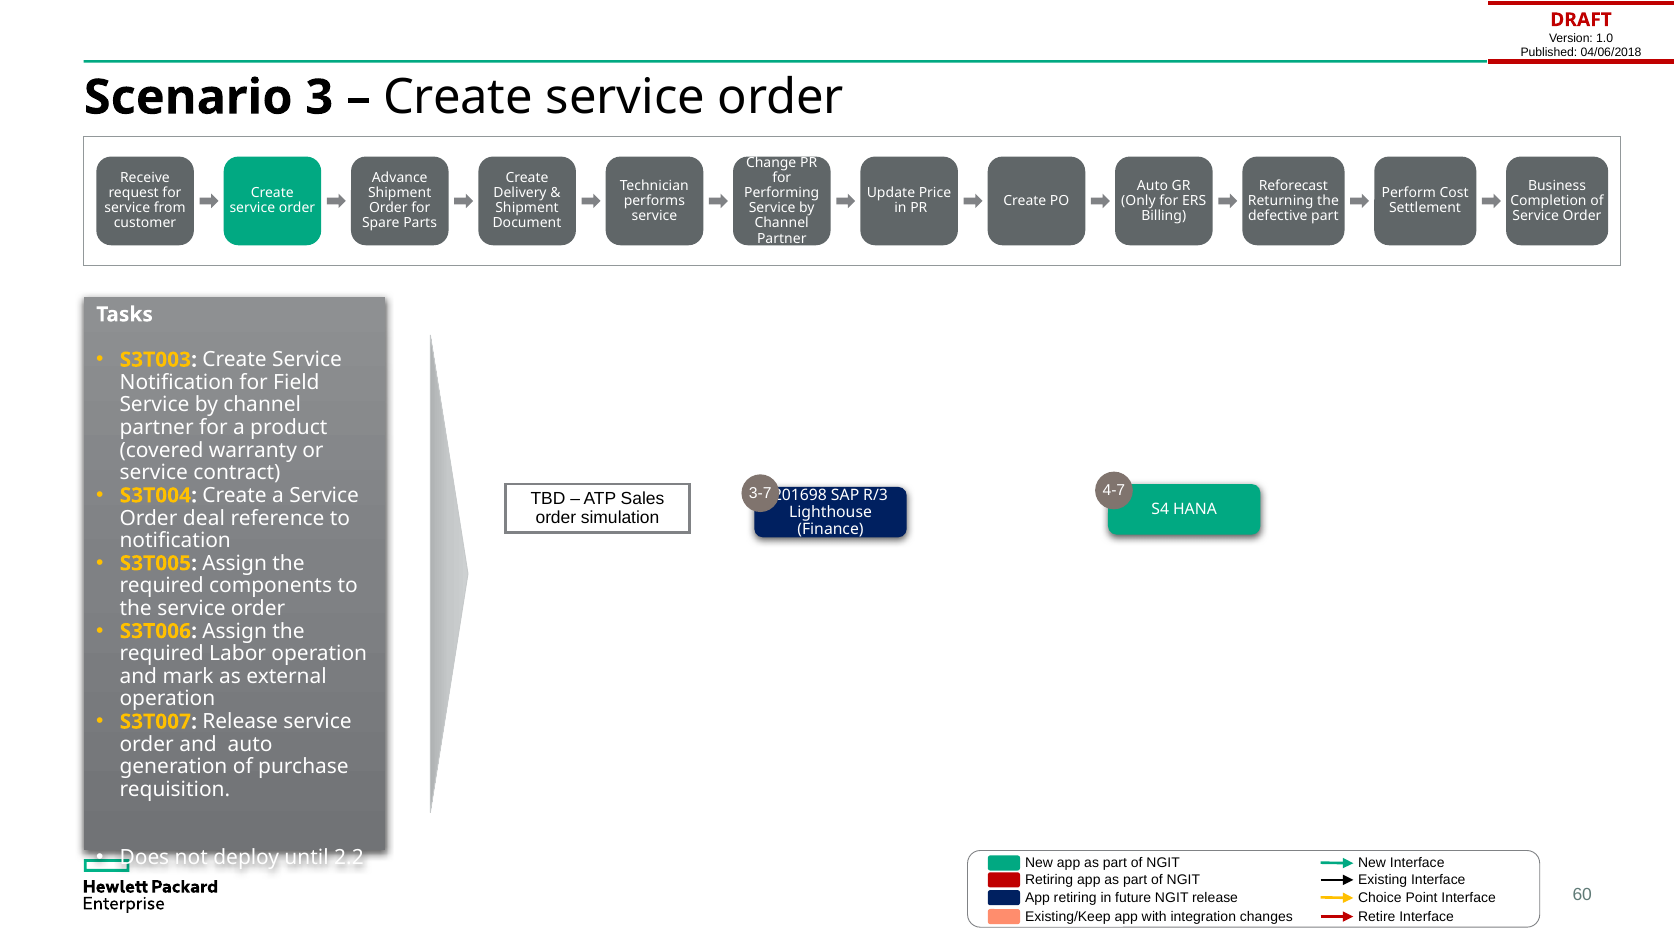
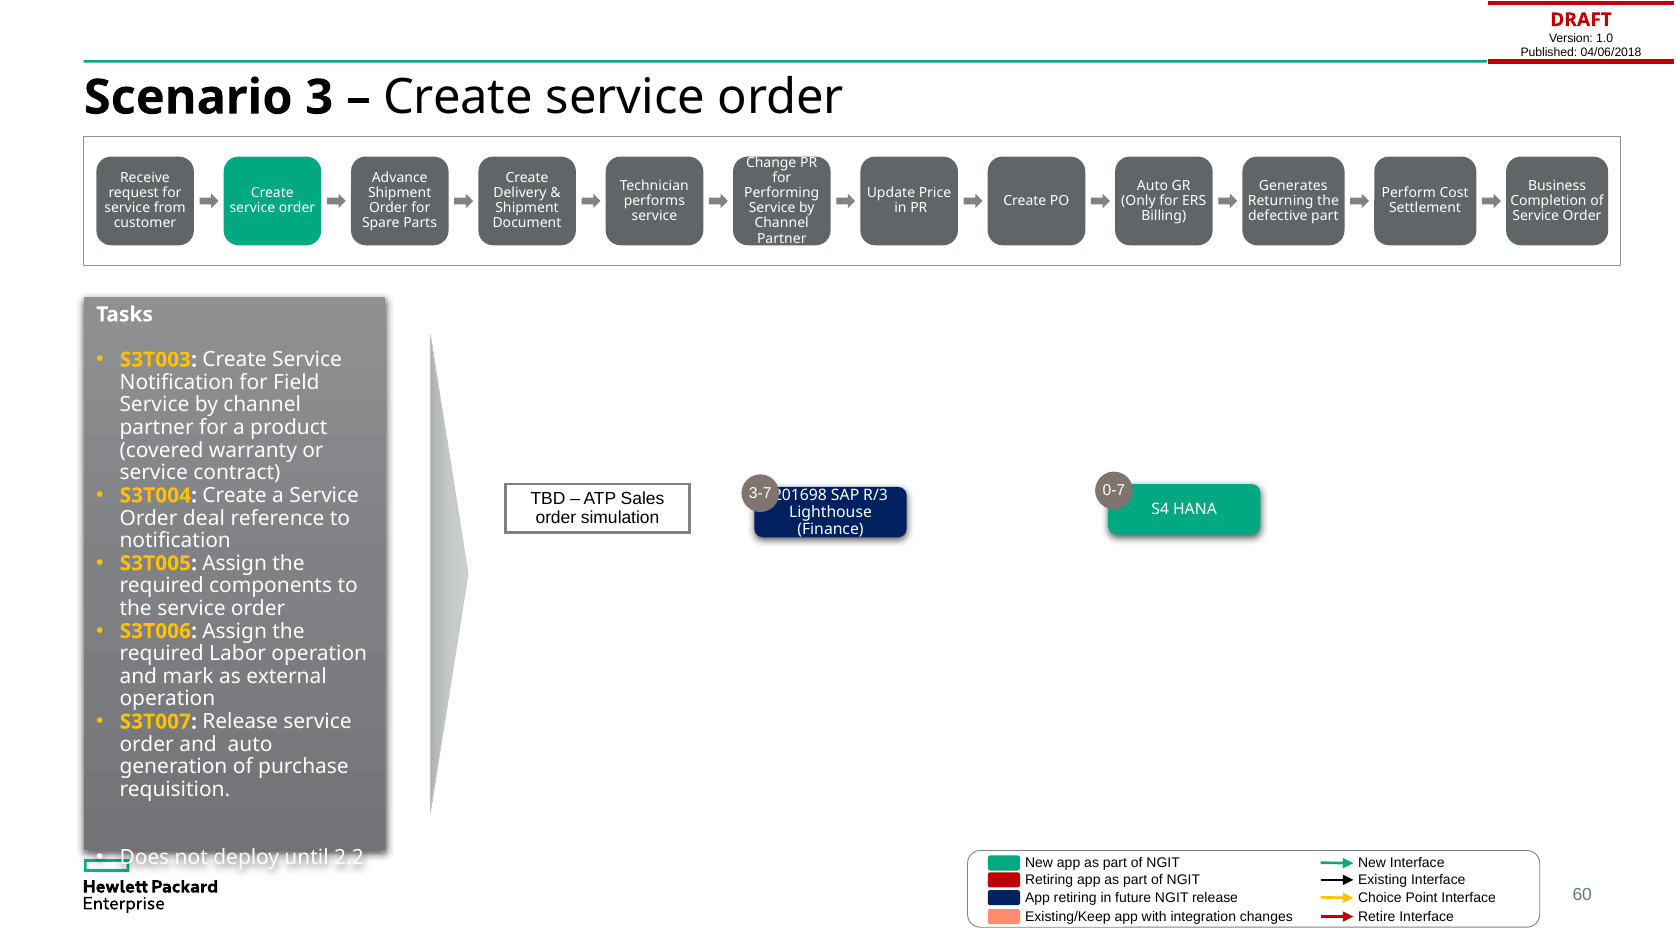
Reforecast: Reforecast -> Generates (1293, 186)
4-7: 4-7 -> 0-7 (1114, 490)
